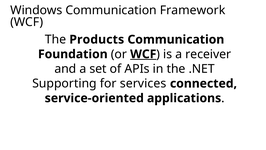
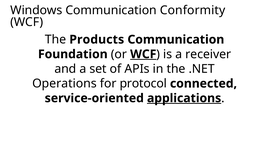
Framework: Framework -> Conformity (193, 10)
Supporting: Supporting -> Operations (64, 83)
services: services -> protocol (143, 83)
applications underline: none -> present (184, 98)
